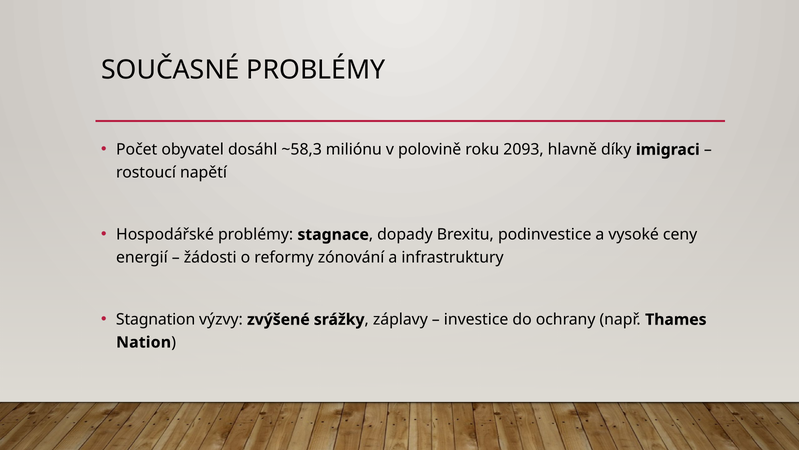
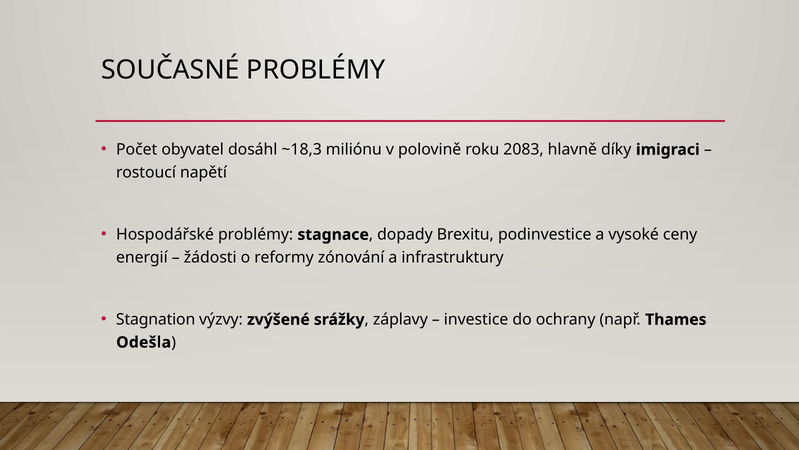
~58,3: ~58,3 -> ~18,3 (302, 149)
2093: 2093 -> 2083 (524, 149)
Nation: Nation -> Odešla (144, 342)
